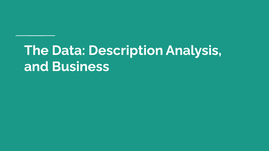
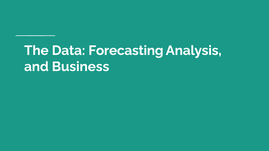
Description: Description -> Forecasting (126, 51)
